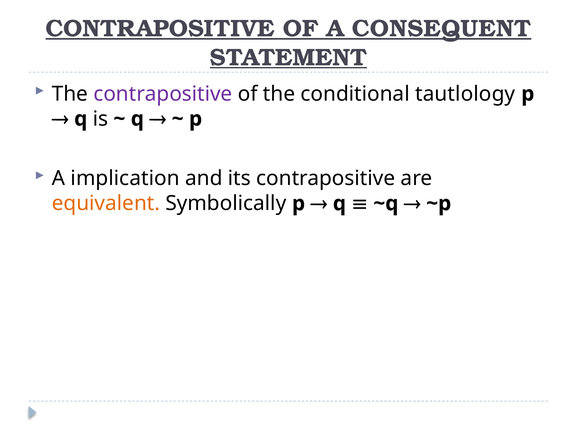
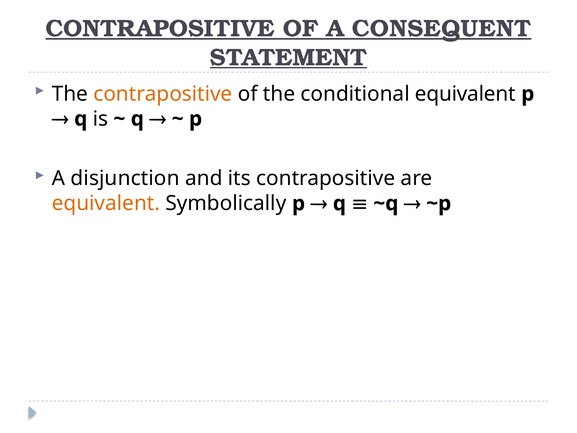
contrapositive colour: purple -> orange (163, 94)
conditional tautlology: tautlology -> equivalent (465, 94)
implication: implication -> disjunction (125, 178)
